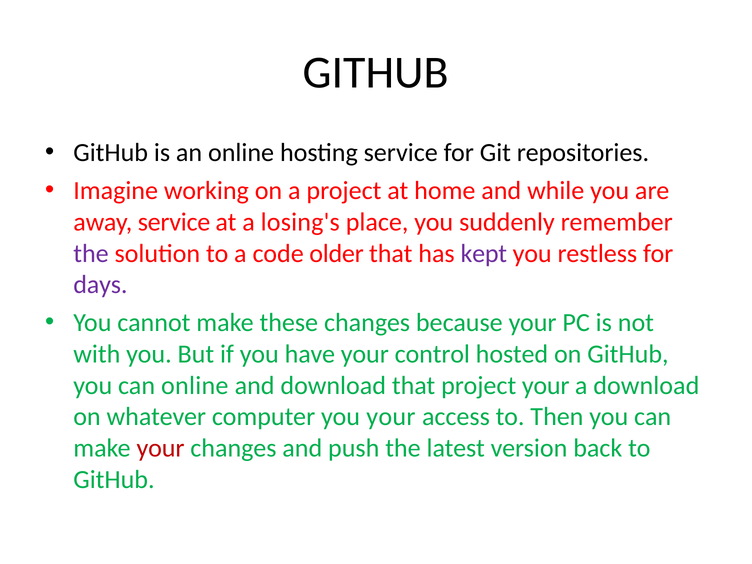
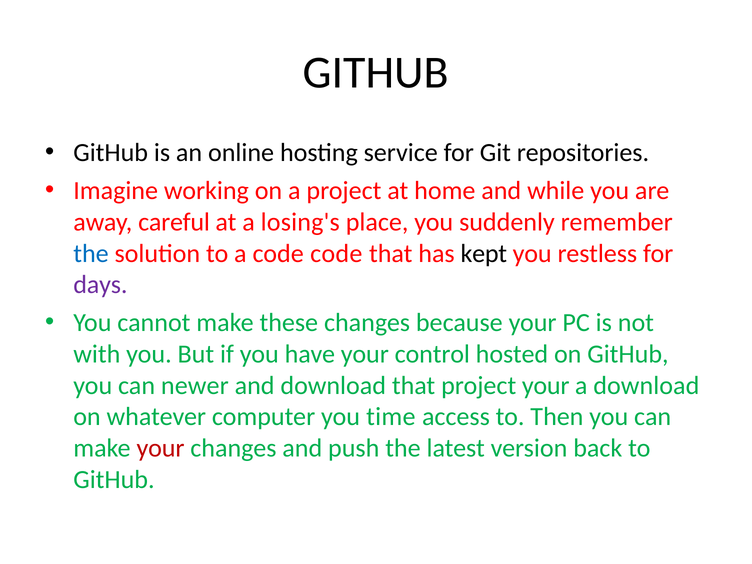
away service: service -> careful (174, 222)
the colour: purple -> blue (91, 254)
code older: older -> code (336, 254)
kept colour: purple -> black (484, 254)
can online: online -> newer (195, 386)
you your: your -> time (391, 417)
